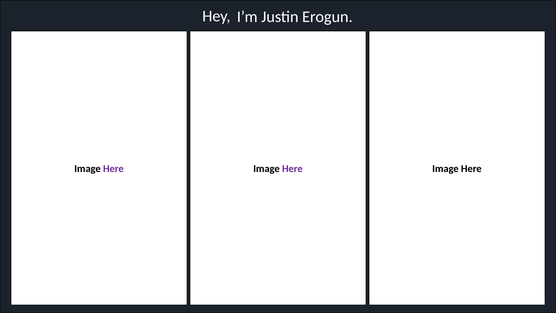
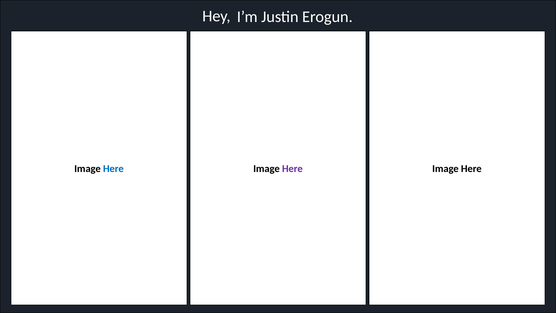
Here colour: purple -> blue (113, 169)
